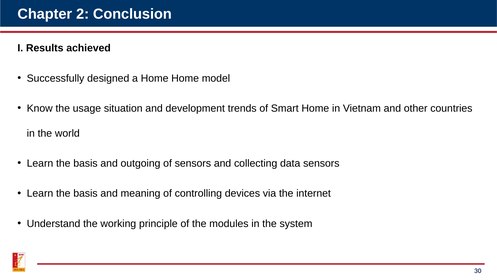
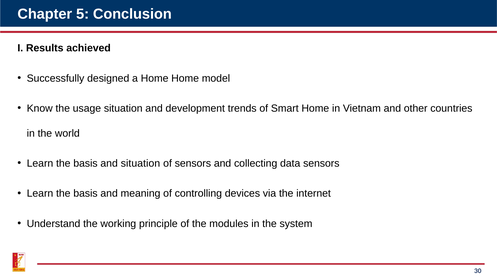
2: 2 -> 5 (83, 14)
and outgoing: outgoing -> situation (140, 163)
